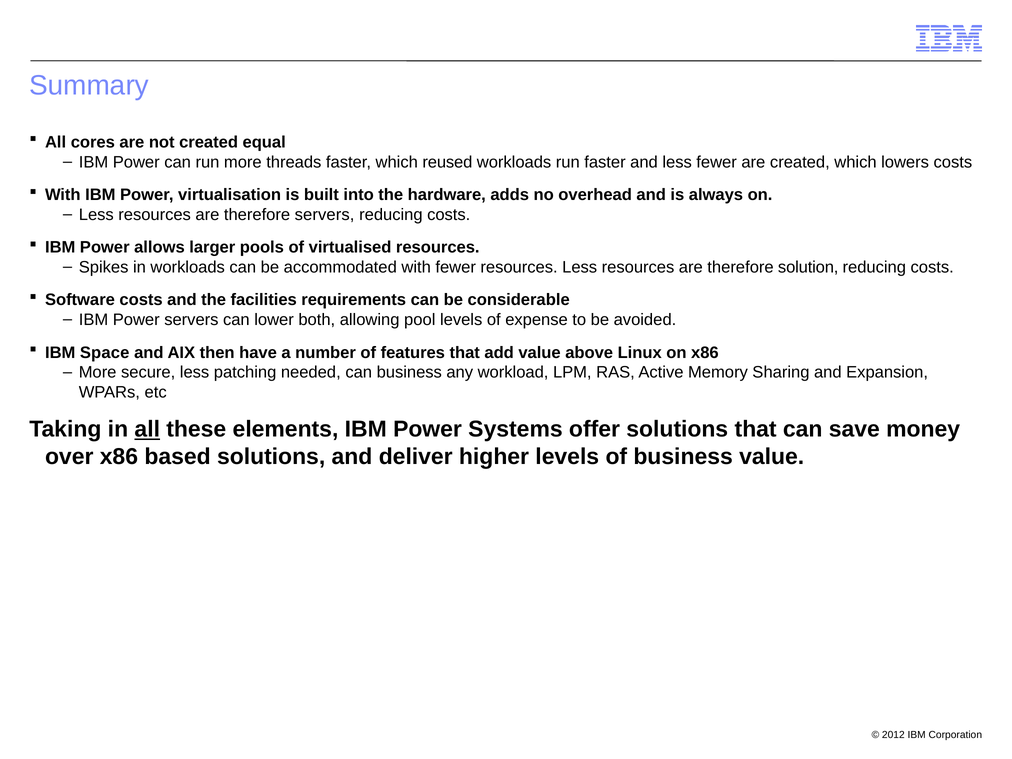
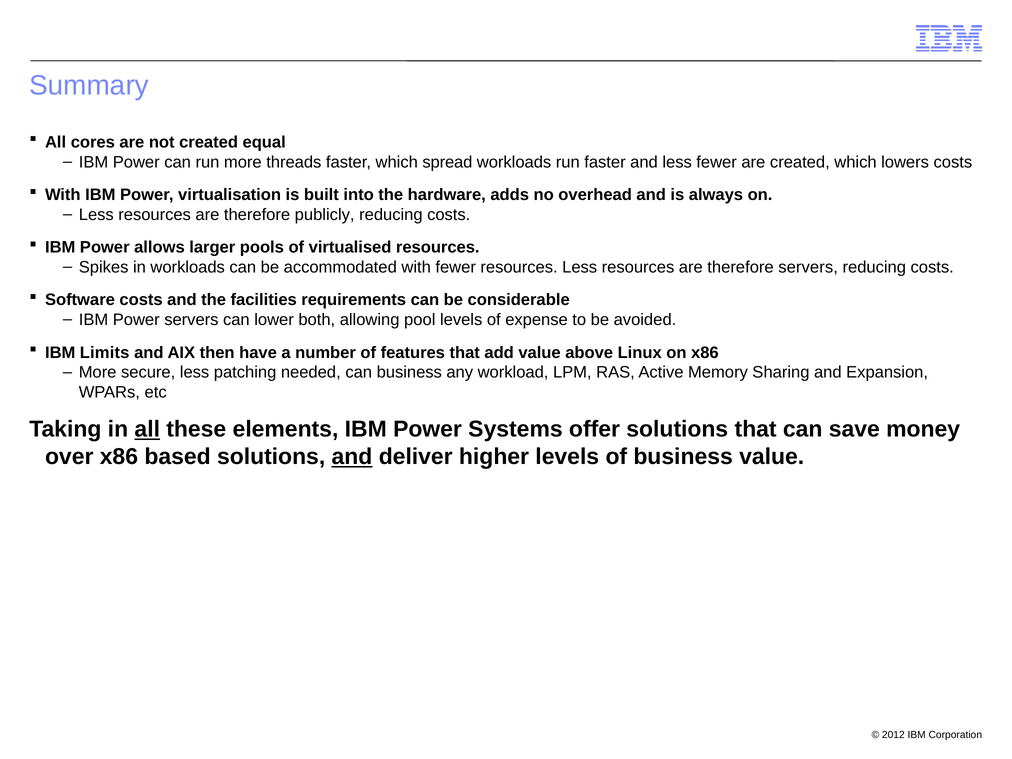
reused: reused -> spread (447, 162)
therefore servers: servers -> publicly (325, 215)
therefore solution: solution -> servers (808, 267)
Space: Space -> Limits (105, 353)
and underline: none -> present (352, 457)
